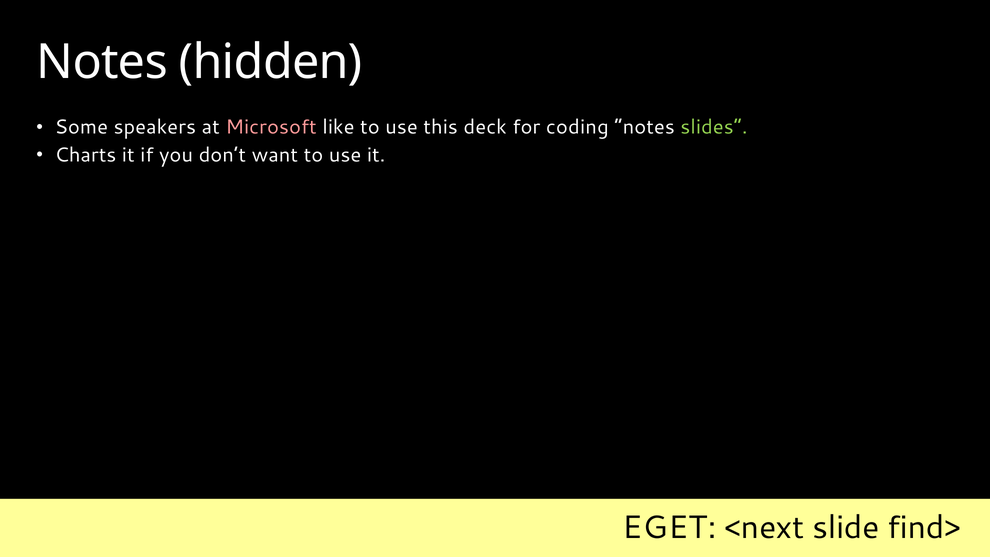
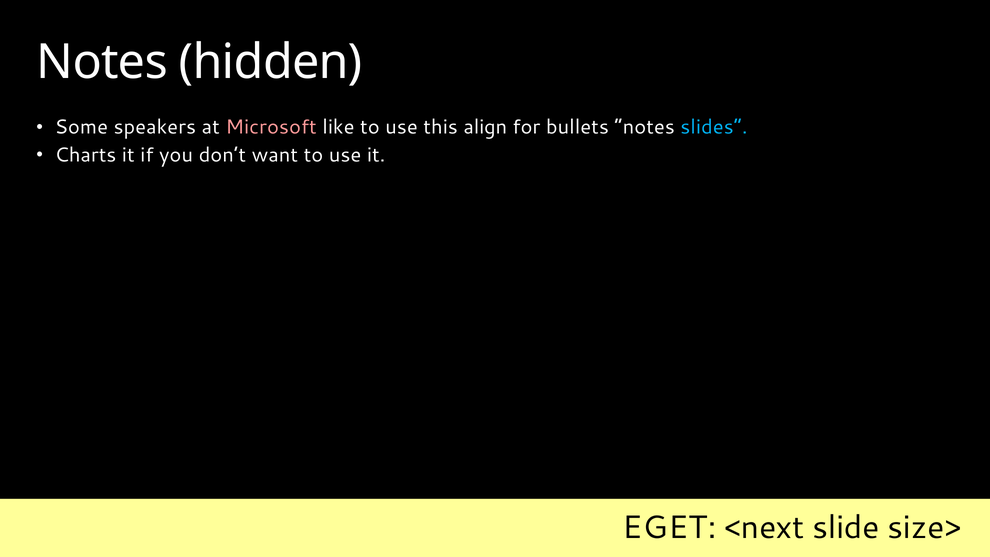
deck: deck -> align (485, 127)
coding: coding -> bullets (577, 127)
slides colour: light green -> light blue (714, 127)
find>: find> -> size> (924, 528)
